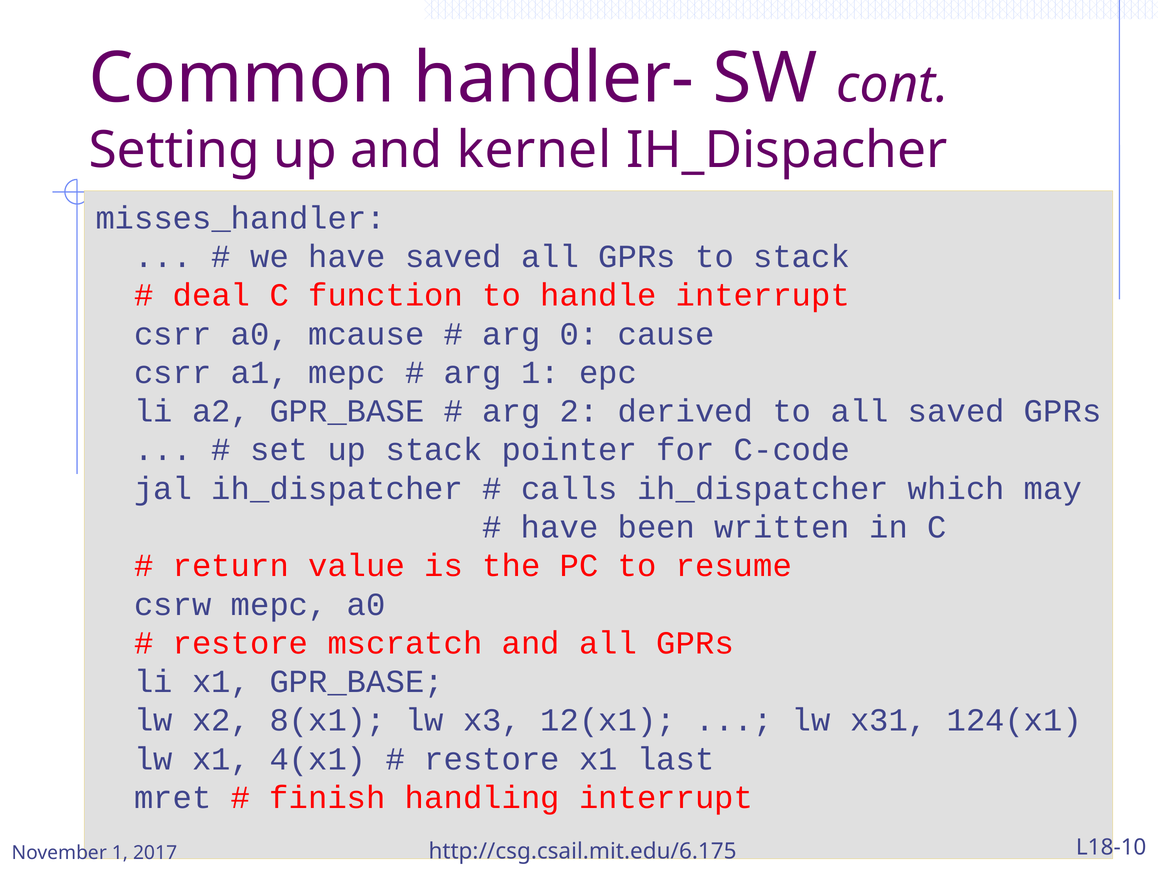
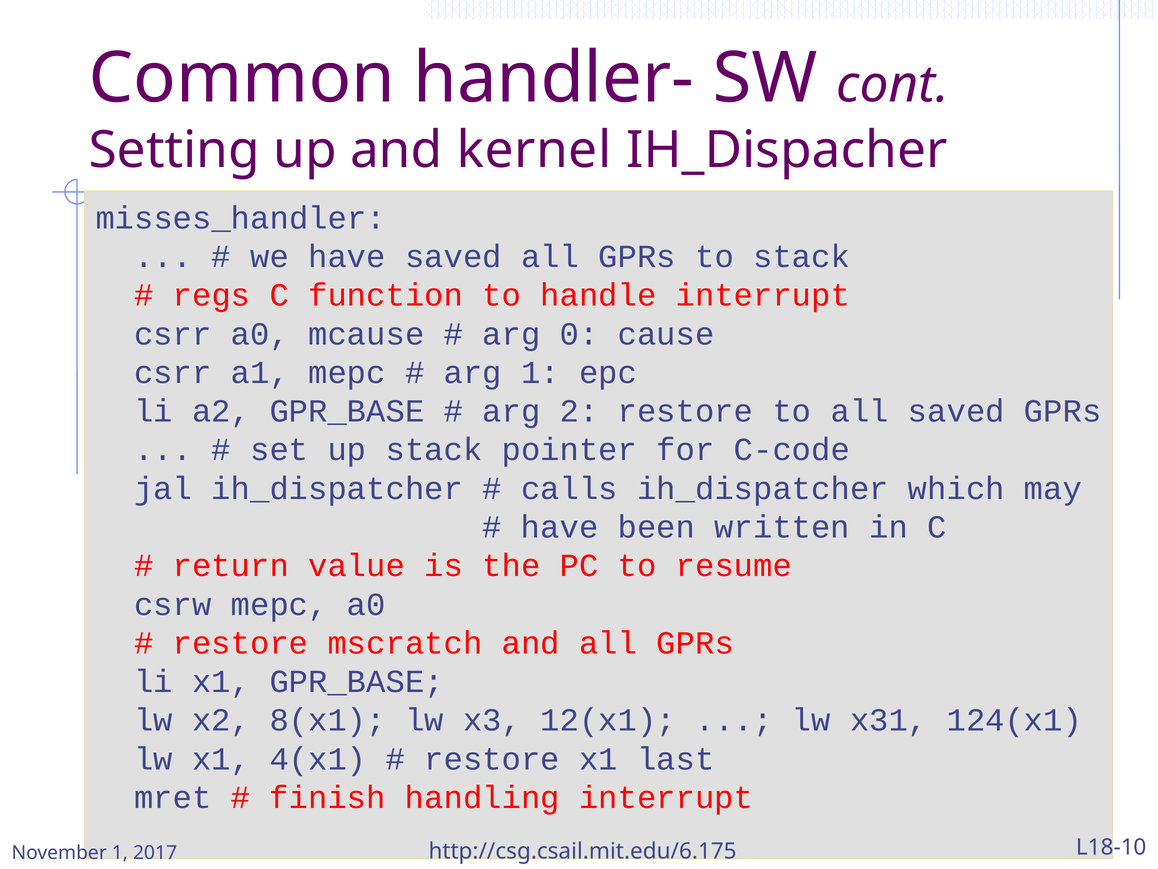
deal: deal -> regs (211, 295)
2 derived: derived -> restore (685, 411)
